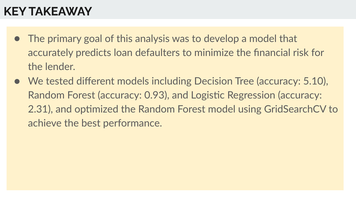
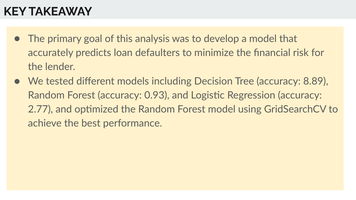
5.10: 5.10 -> 8.89 (316, 81)
2.31: 2.31 -> 2.77 (40, 109)
